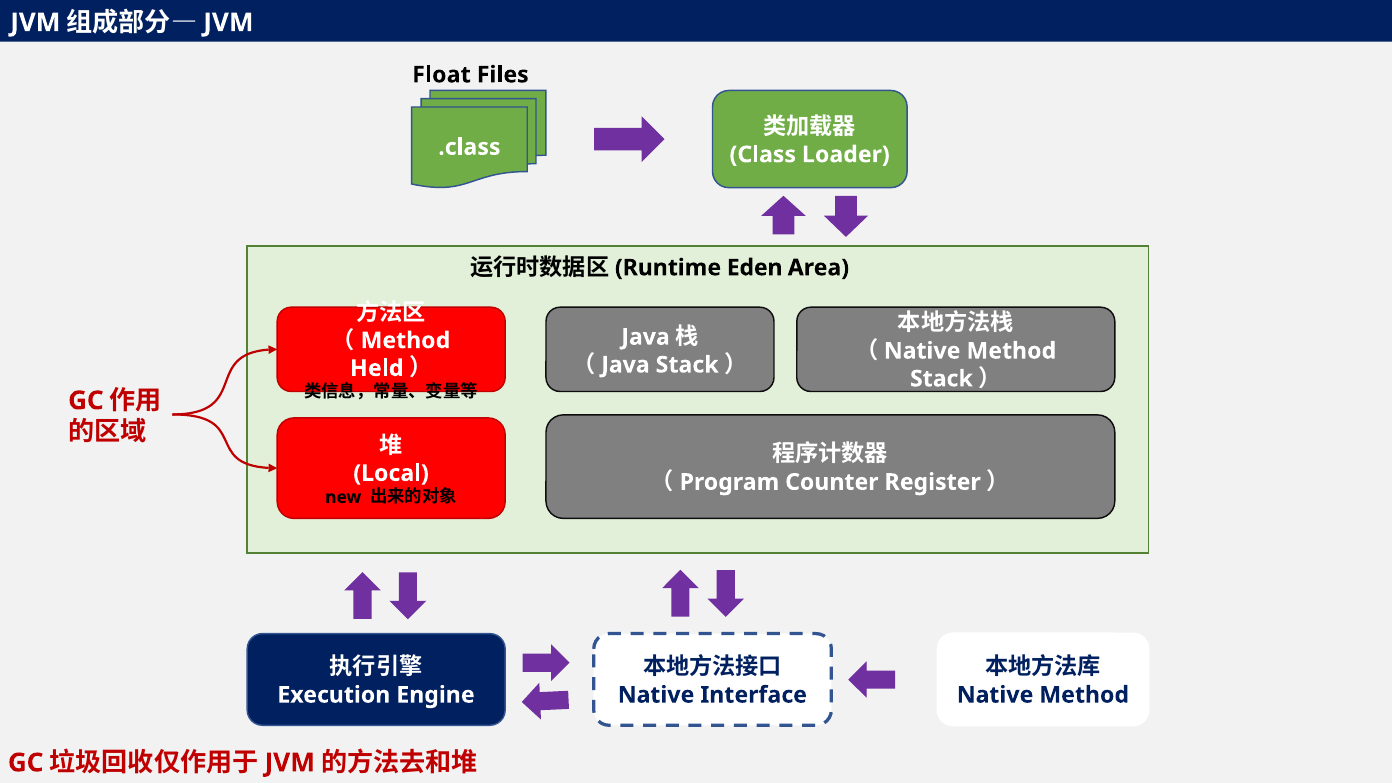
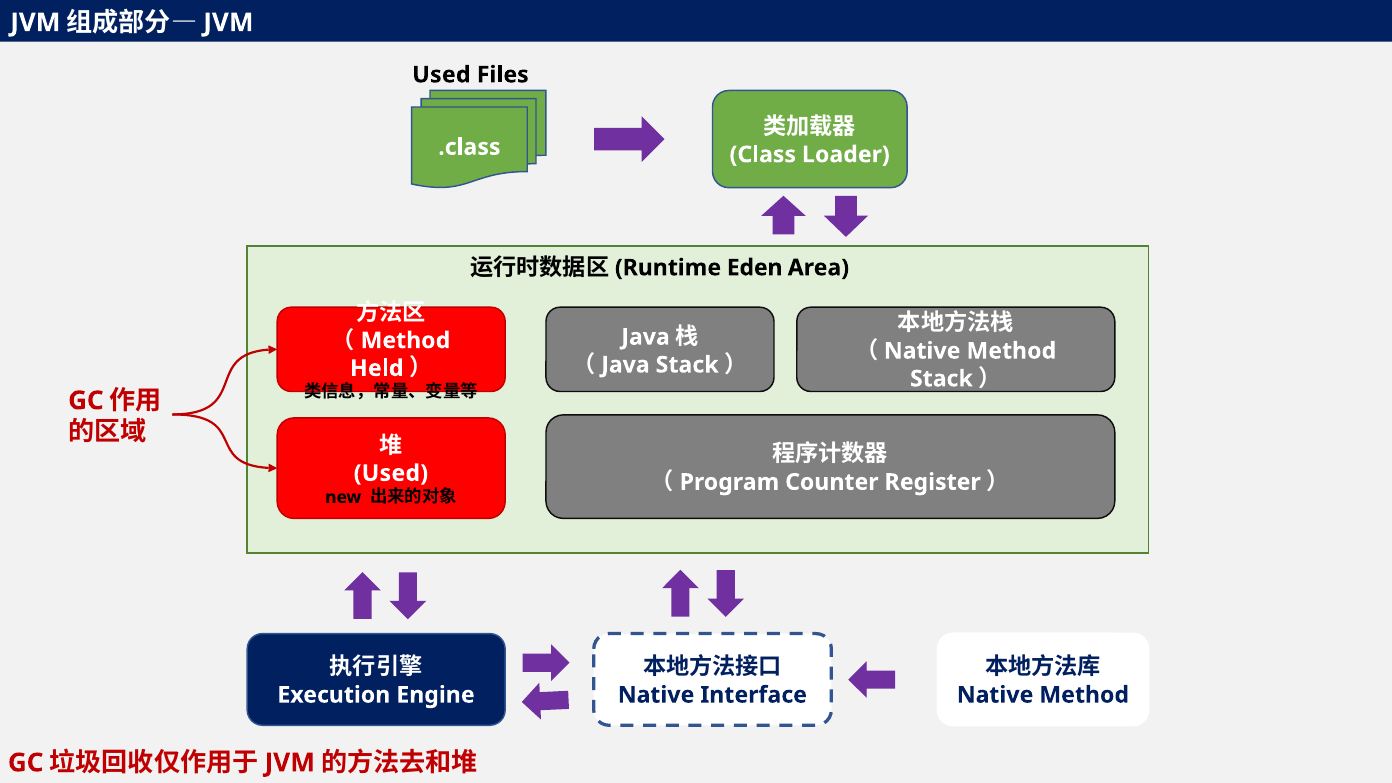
Float: Float -> Used (441, 75)
Local: Local -> Used (391, 473)
